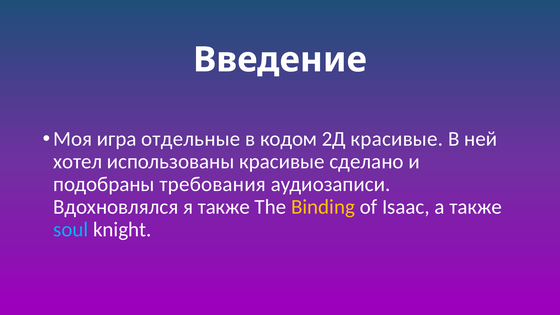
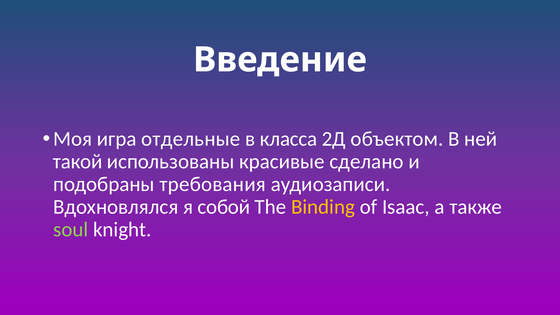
кодом: кодом -> класса (289, 139)
2Д красивые: красивые -> объектом (397, 139)
хотел: хотел -> такой (78, 162)
я также: также -> собой (224, 207)
soul colour: light blue -> light green (71, 230)
